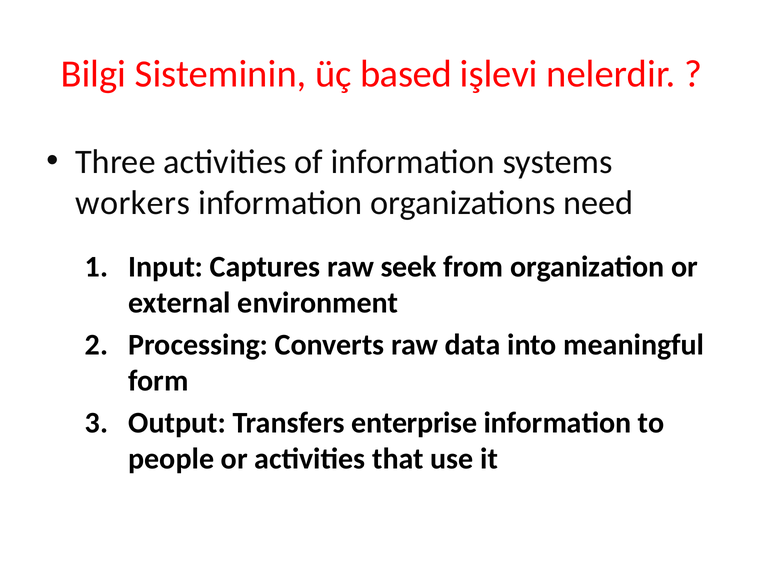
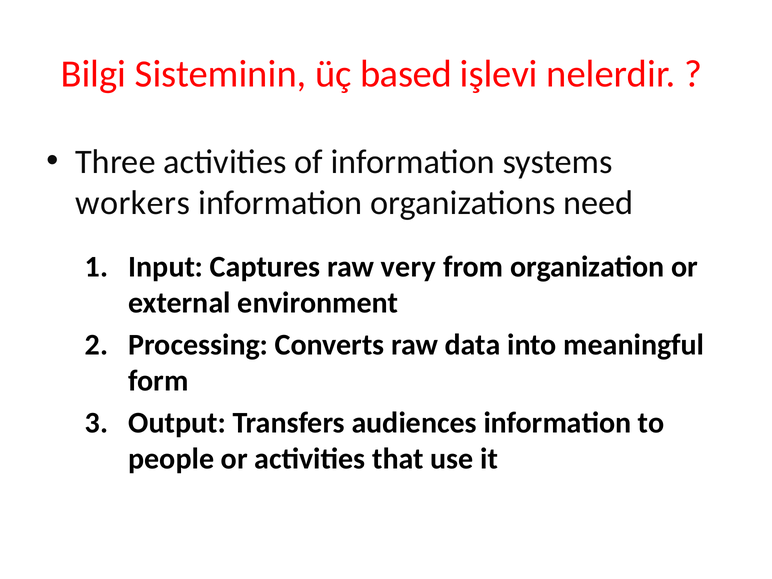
seek: seek -> very (408, 267)
enterprise: enterprise -> audiences (414, 423)
